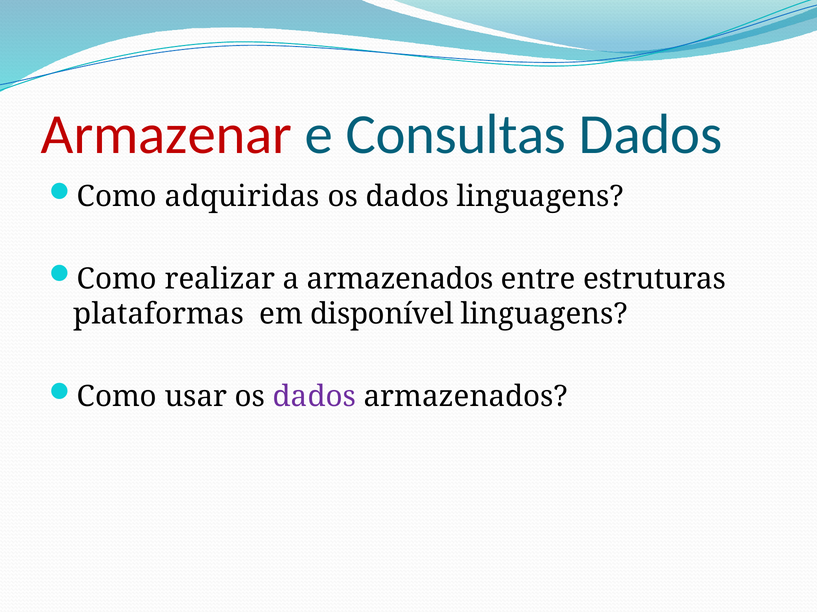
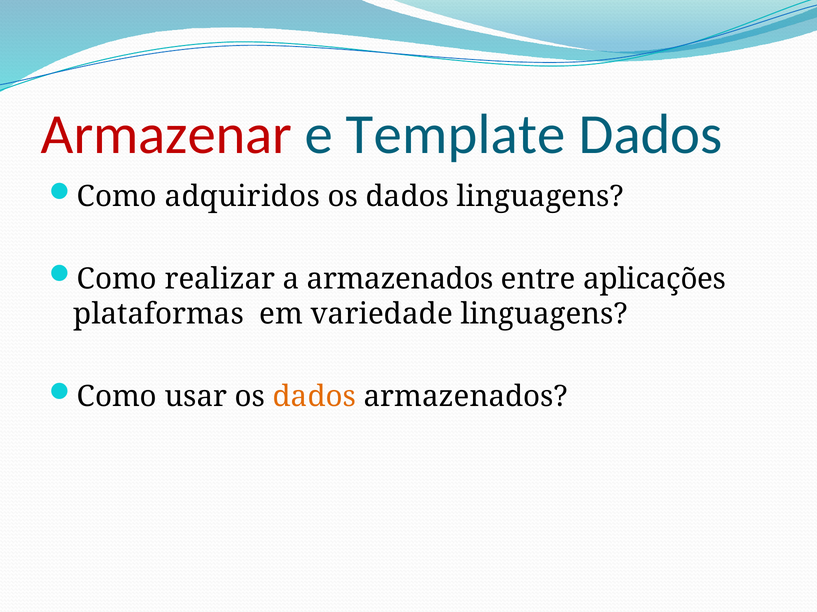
Consultas: Consultas -> Template (456, 135)
adquiridas: adquiridas -> adquiridos (242, 197)
estruturas: estruturas -> aplicações (655, 279)
disponível: disponível -> variedade (382, 315)
dados colour: purple -> orange (314, 397)
